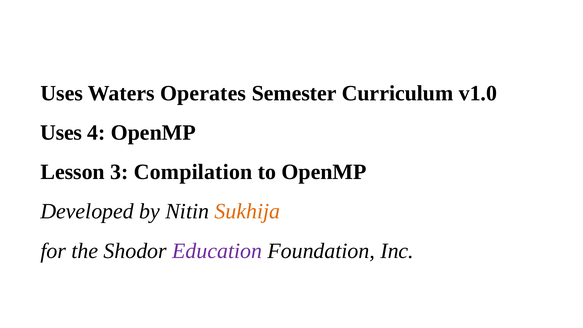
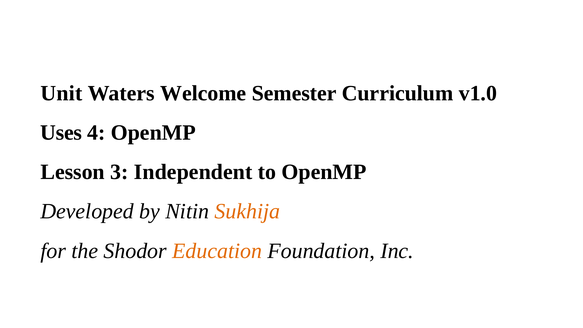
Uses: Uses -> Unit (62, 93)
Operates: Operates -> Welcome (203, 93)
Compilation: Compilation -> Independent (193, 172)
Education colour: purple -> orange (217, 251)
